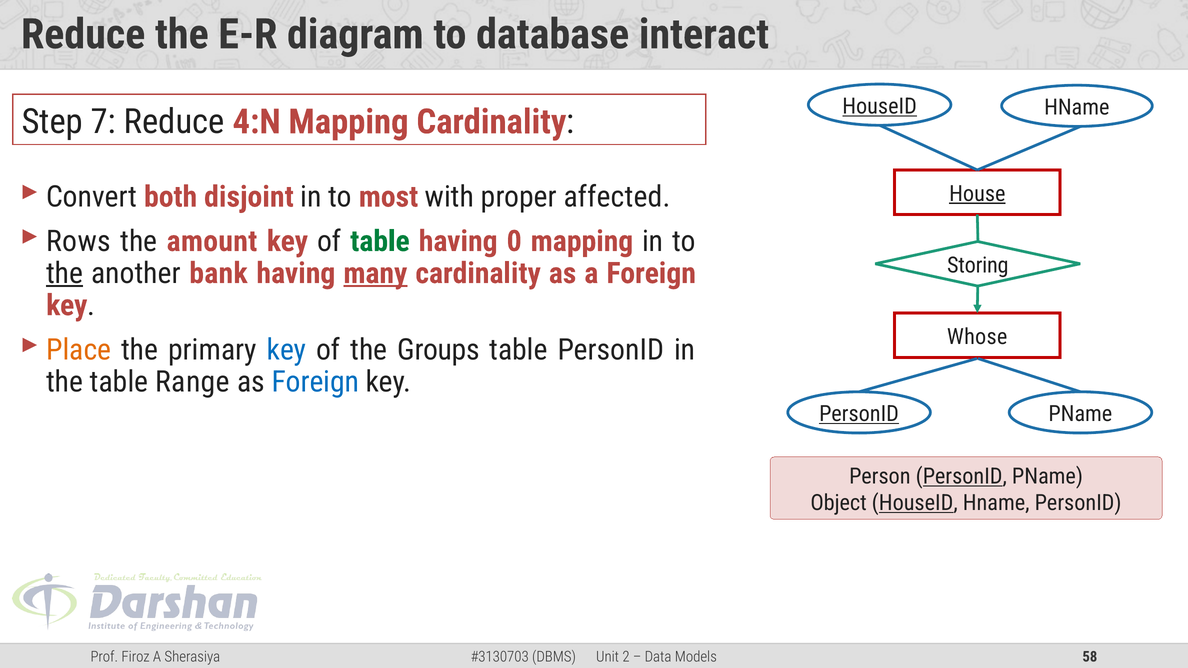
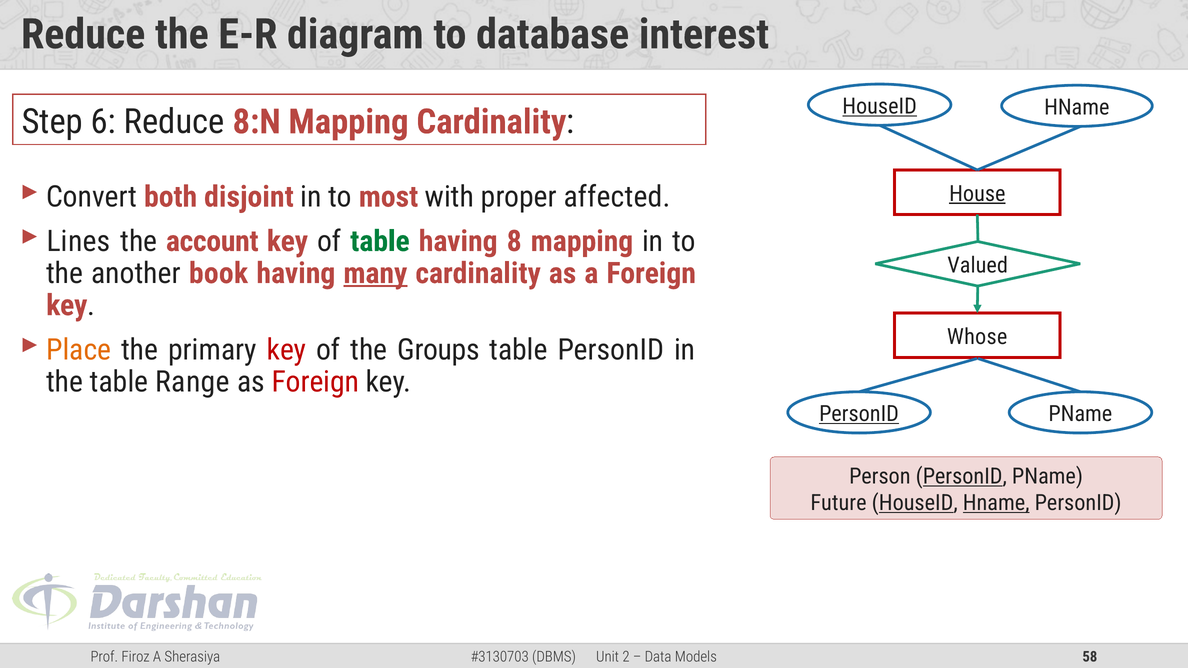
interact: interact -> interest (704, 34)
7: 7 -> 6 (103, 122)
4:N: 4:N -> 8:N (257, 122)
Rows: Rows -> Lines (79, 241)
amount: amount -> account (212, 241)
0: 0 -> 8 (514, 241)
Storing: Storing -> Valued (978, 265)
the underline: present -> none (65, 273)
bank: bank -> book (218, 273)
key colour: blue -> red (286, 350)
Foreign colour: blue -> red (315, 382)
Object: Object -> Future (838, 503)
Hname underline: none -> present (996, 503)
